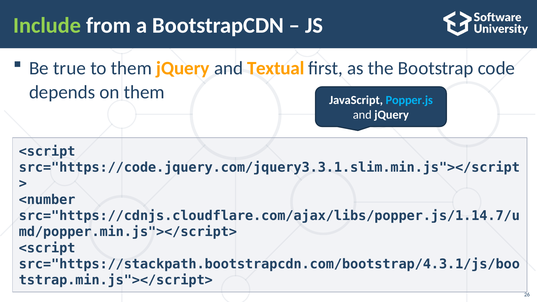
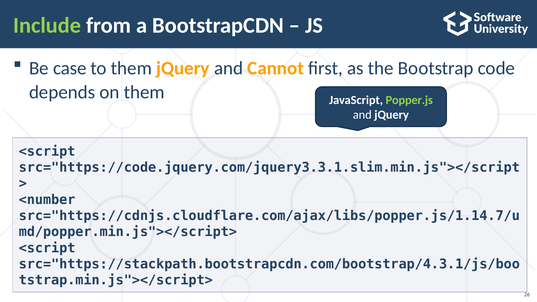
true: true -> case (70, 68)
Textual: Textual -> Cannot (276, 68)
Popper.js colour: light blue -> light green (409, 100)
